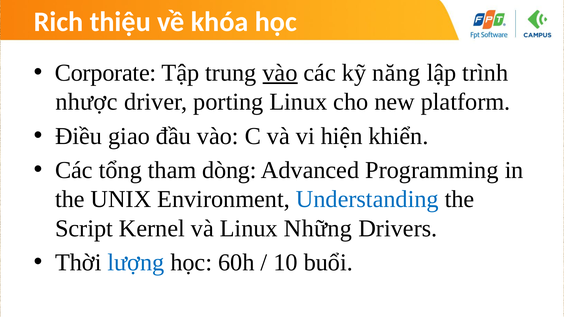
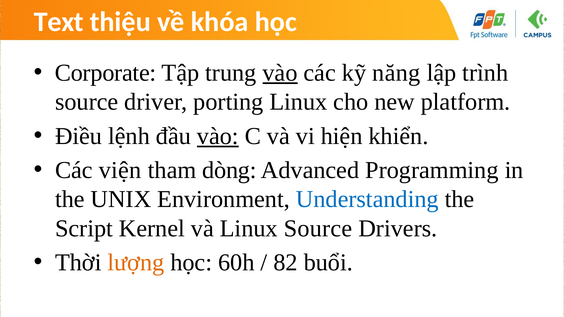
Rich: Rich -> Text (59, 22)
nhược: nhược -> source (87, 102)
giao: giao -> lệnh (129, 136)
vào underline: none -> present (218, 136)
tổng: tổng -> viện (120, 170)
Linux Những: Những -> Source (318, 229)
lượng colour: blue -> orange (136, 263)
10: 10 -> 82 (286, 263)
